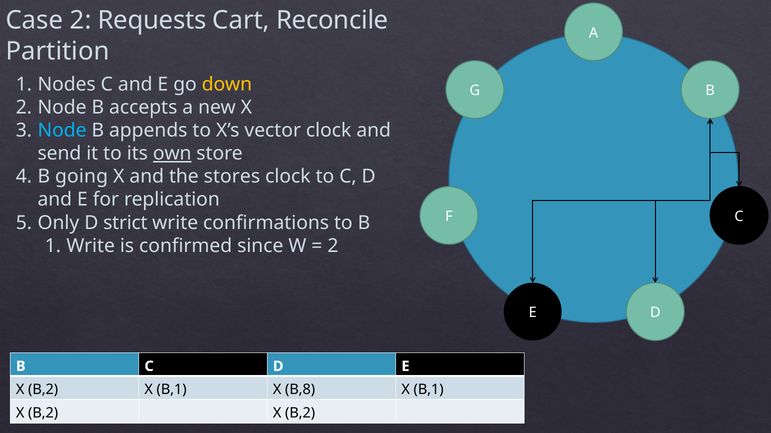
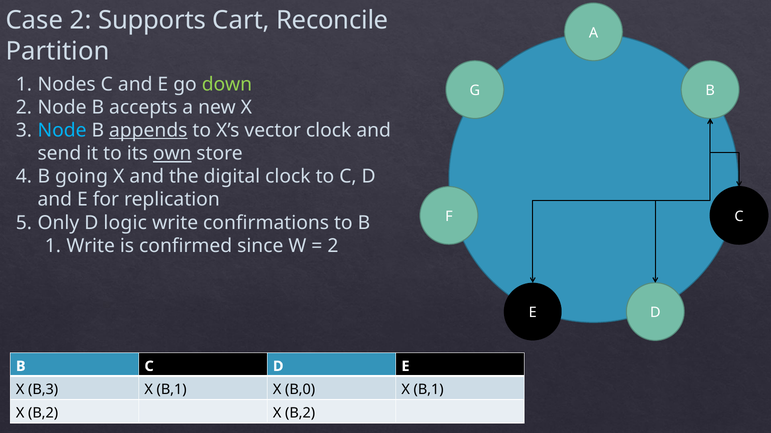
Requests: Requests -> Supports (152, 20)
down colour: yellow -> light green (227, 84)
appends underline: none -> present (148, 131)
stores: stores -> digital (232, 177)
strict: strict -> logic (125, 223)
B,2: B,2 -> B,3 (43, 390)
B,8: B,8 -> B,0 (300, 390)
